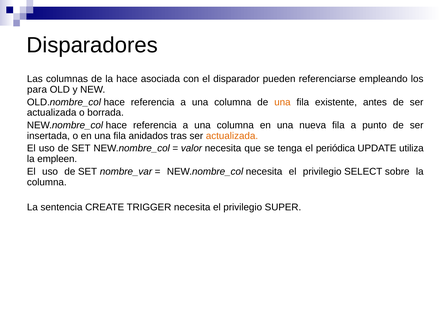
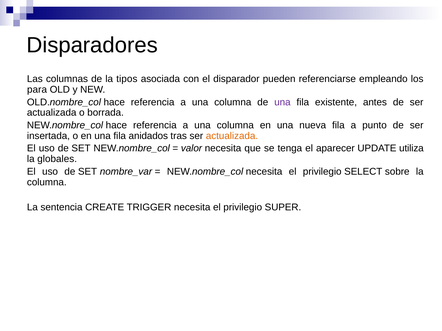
la hace: hace -> tipos (127, 79)
una colour: orange -> purple (282, 102)
periódica: periódica -> aparecer (335, 149)
empleen: empleen -> globales (57, 159)
